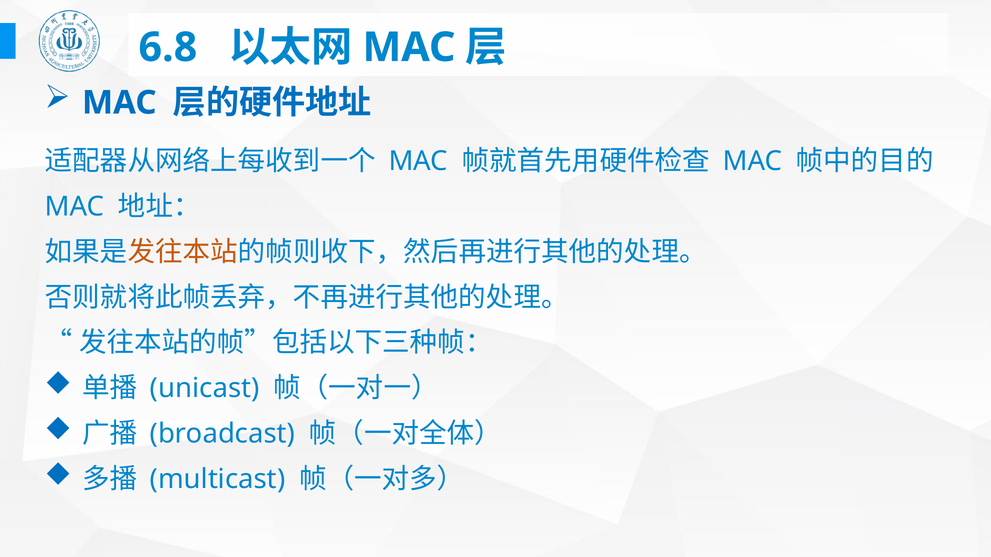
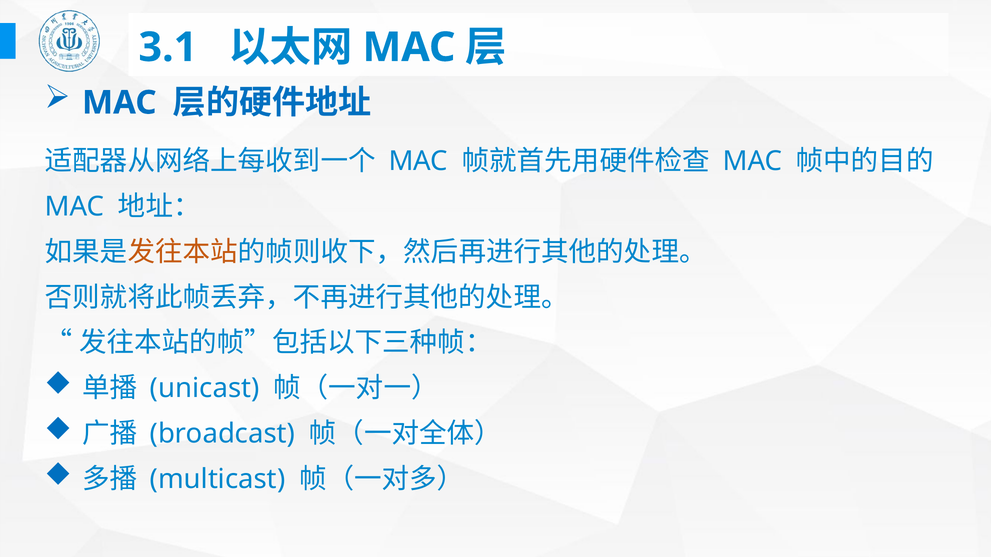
6.8: 6.8 -> 3.1 (168, 47)
